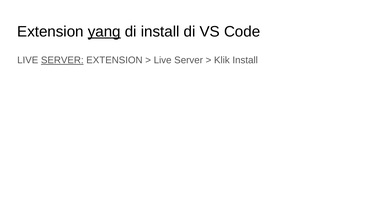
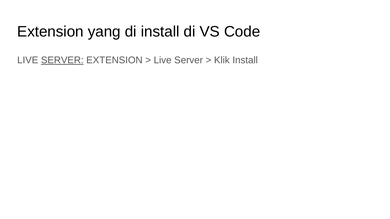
yang underline: present -> none (104, 32)
